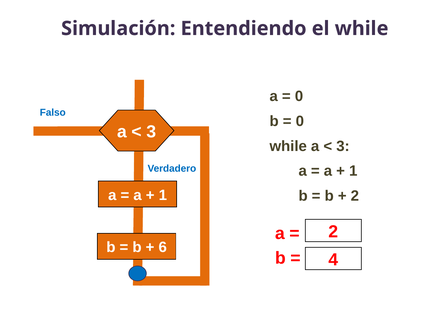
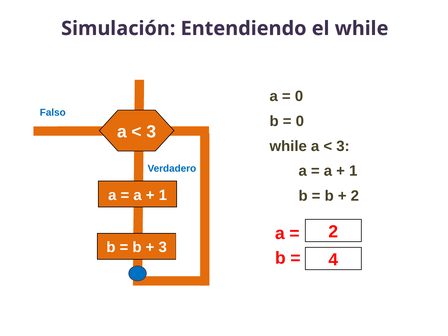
6: 6 -> 3 (163, 247)
